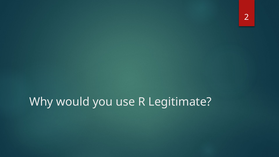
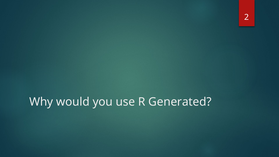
Legitimate: Legitimate -> Generated (180, 102)
